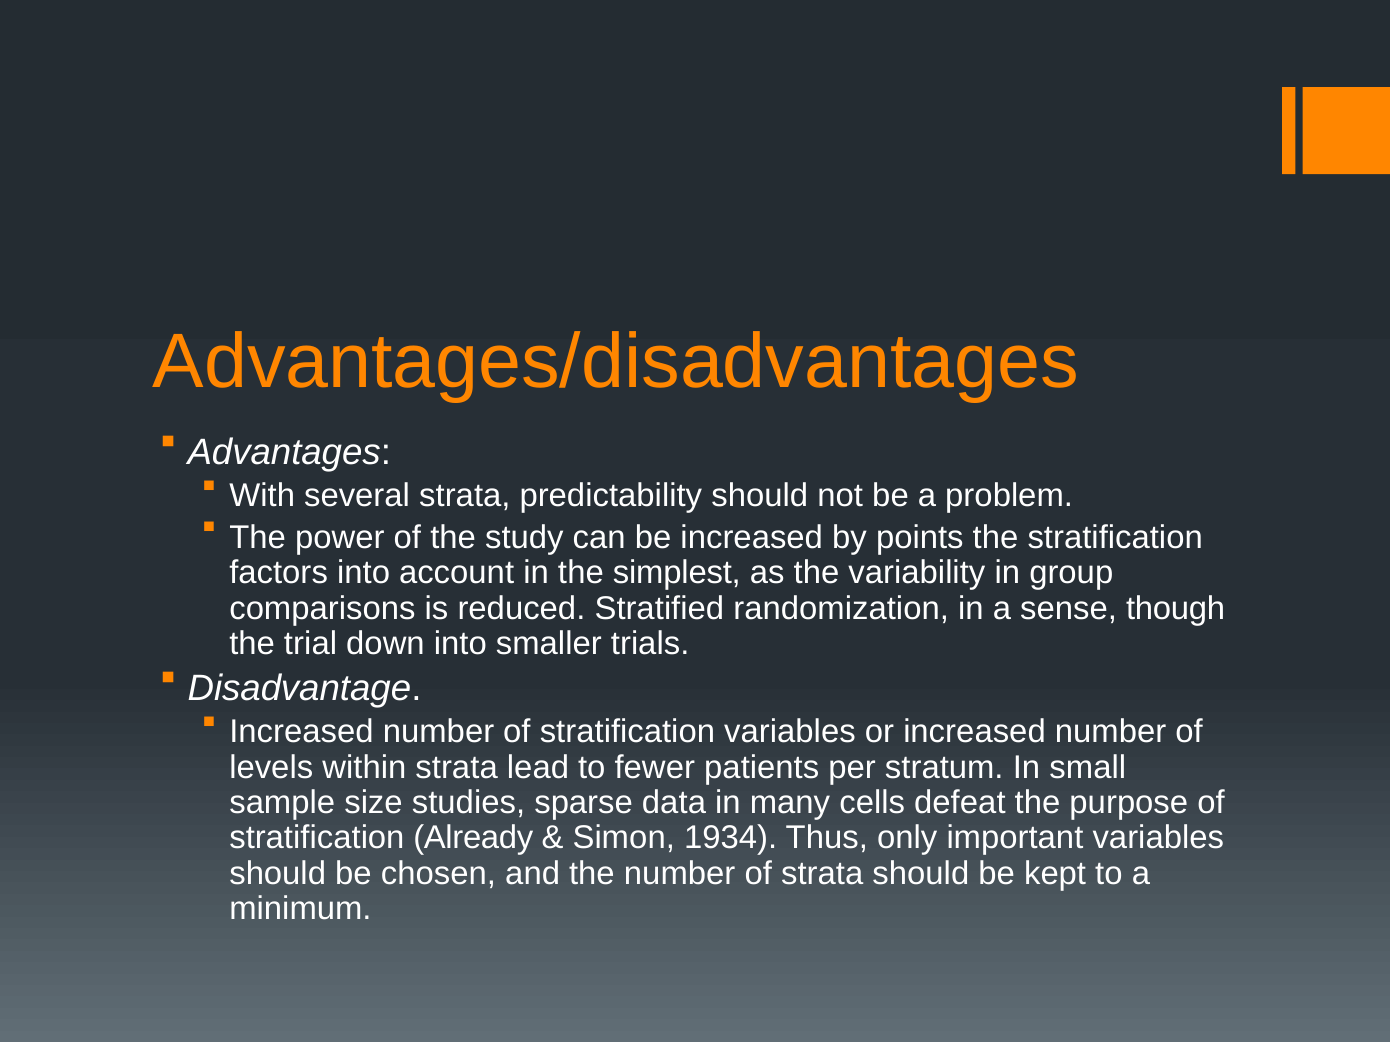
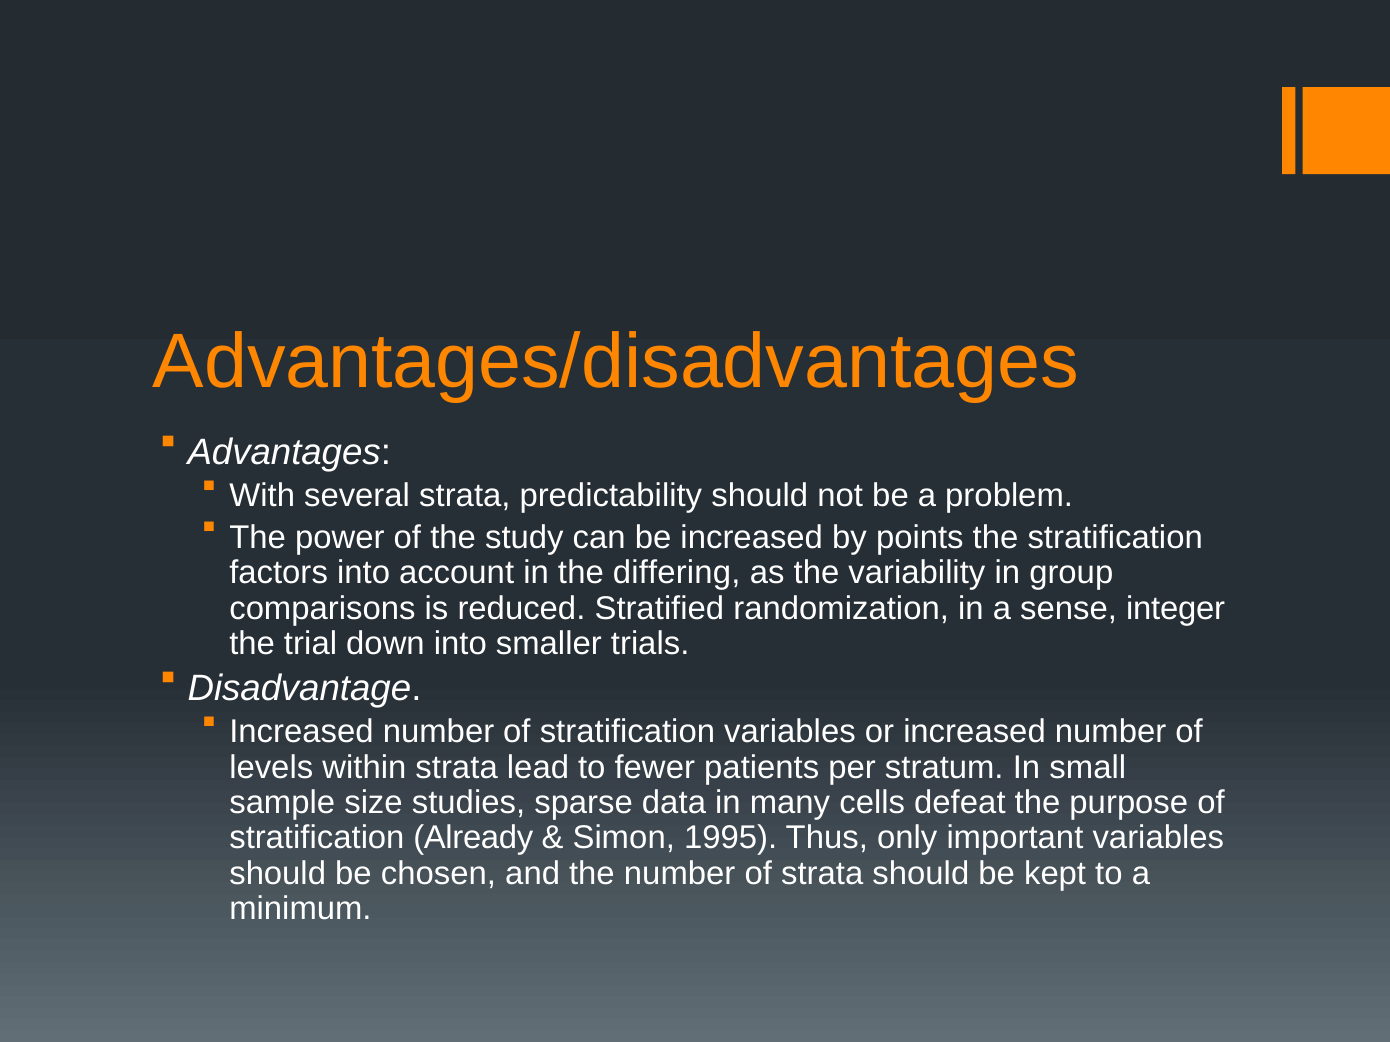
simplest: simplest -> differing (677, 573)
though: though -> integer (1176, 608)
1934: 1934 -> 1995 (731, 839)
